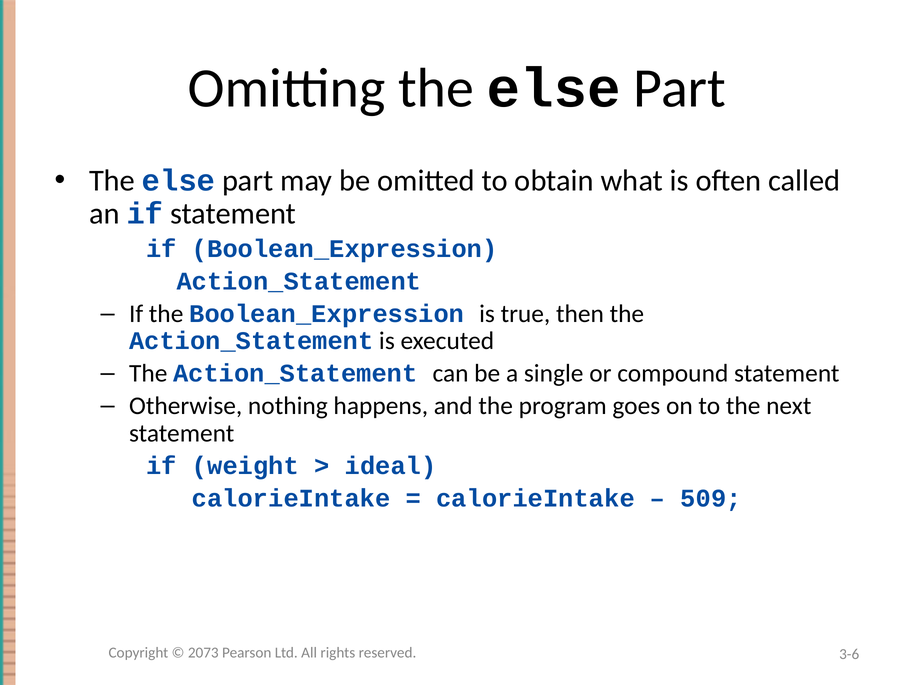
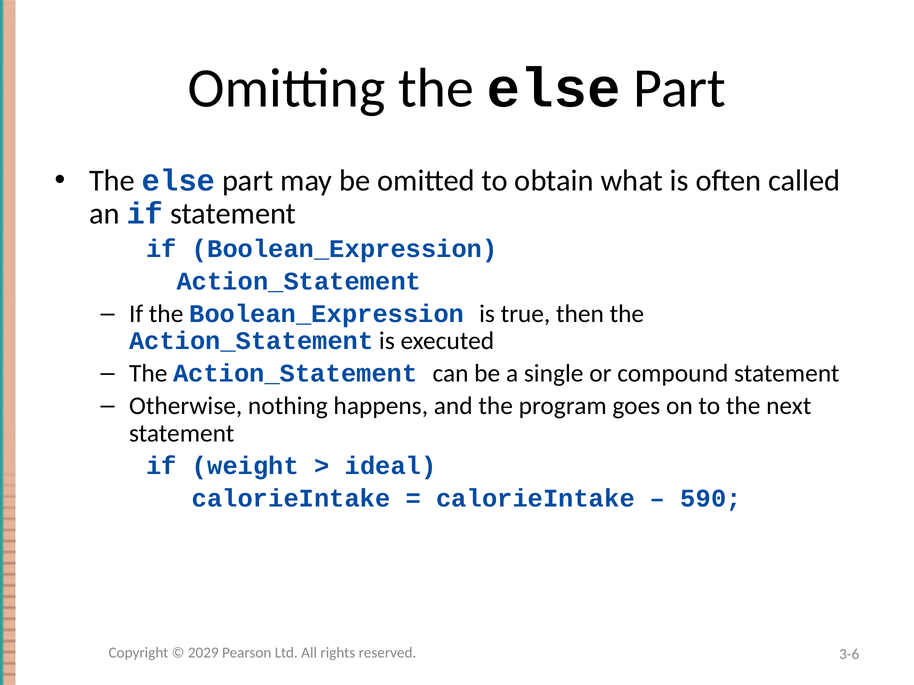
509: 509 -> 590 (711, 499)
2073: 2073 -> 2029 (203, 653)
